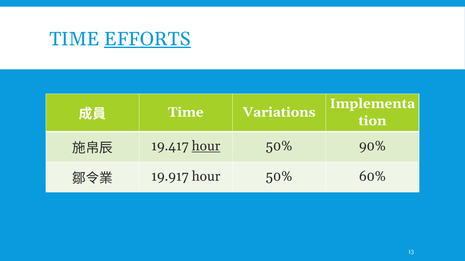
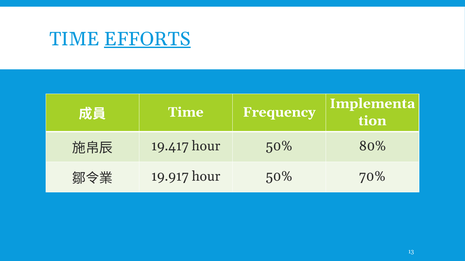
Variations: Variations -> Frequency (279, 112)
hour underline: present -> none (206, 146)
90%: 90% -> 80% (372, 146)
60%: 60% -> 70% (372, 177)
